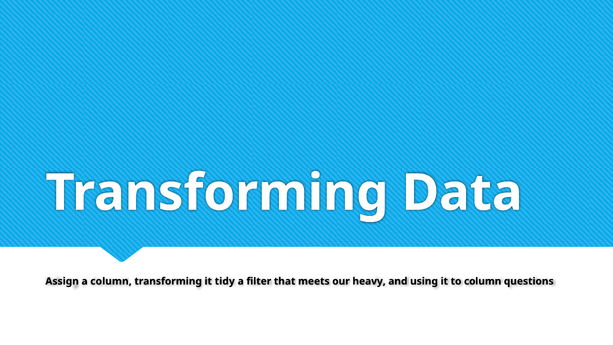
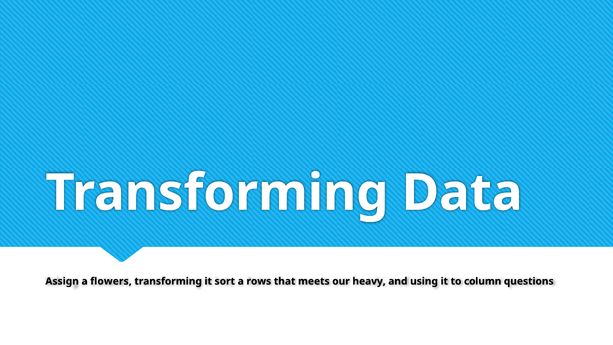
a column: column -> flowers (111, 281)
tidy: tidy -> sort (225, 281)
filter: filter -> rows (259, 281)
